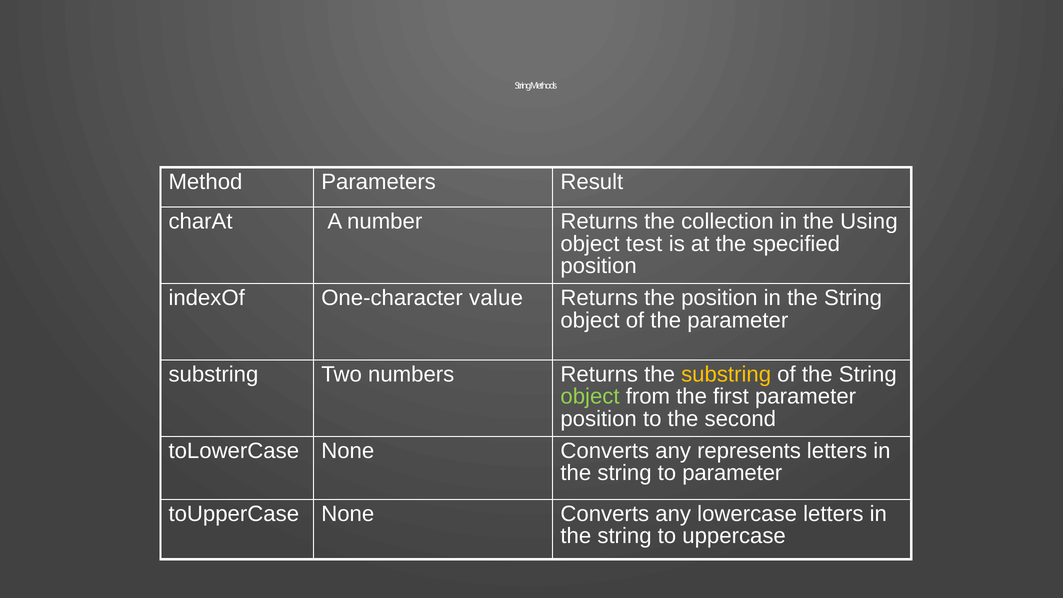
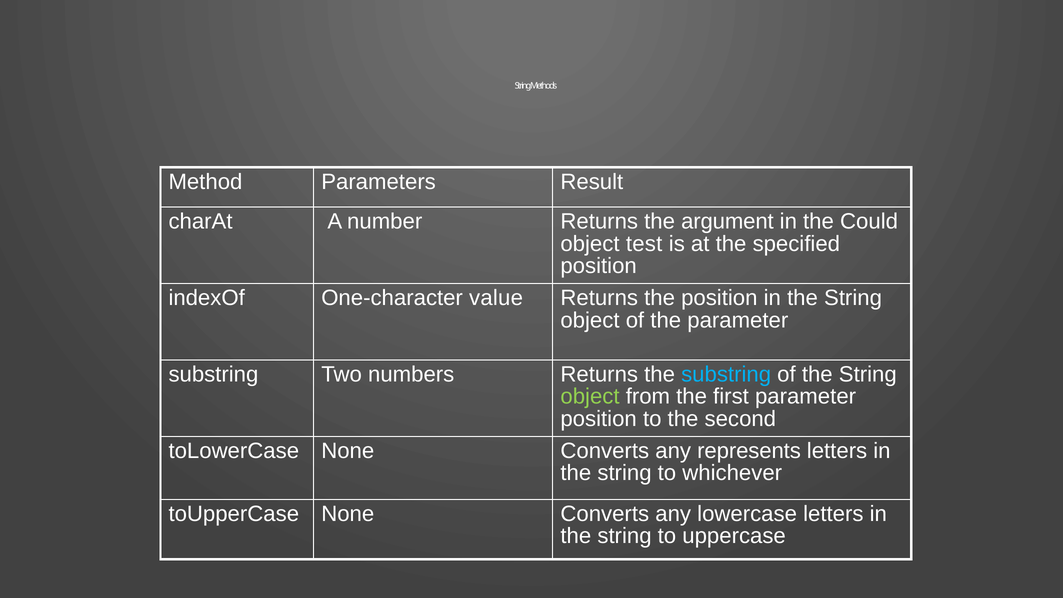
collection: collection -> argument (727, 222)
Using: Using -> Could (869, 222)
substring colour: yellow -> light blue (726, 374)
to parameter: parameter -> whichever (732, 473)
